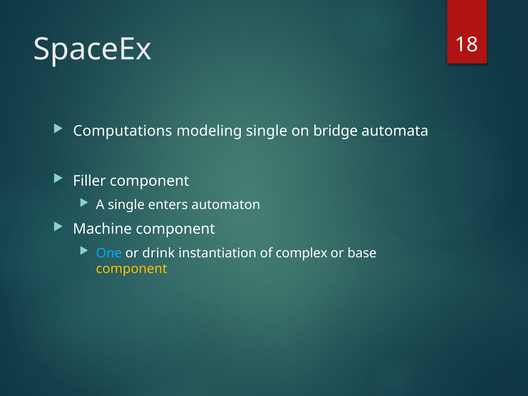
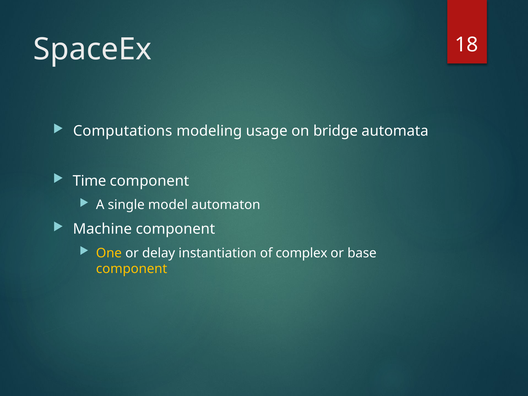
modeling single: single -> usage (267, 131)
Filler: Filler -> Time (89, 181)
enters: enters -> model (168, 205)
One colour: light blue -> yellow (109, 253)
drink: drink -> delay (159, 253)
